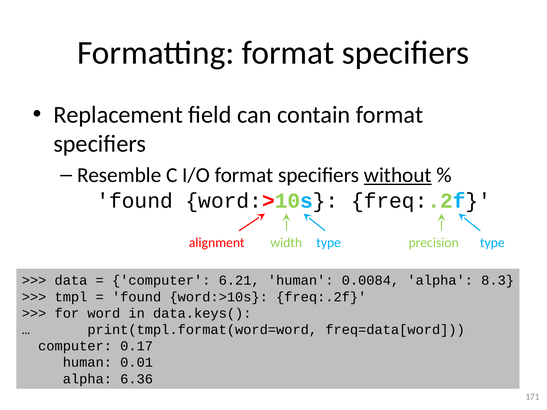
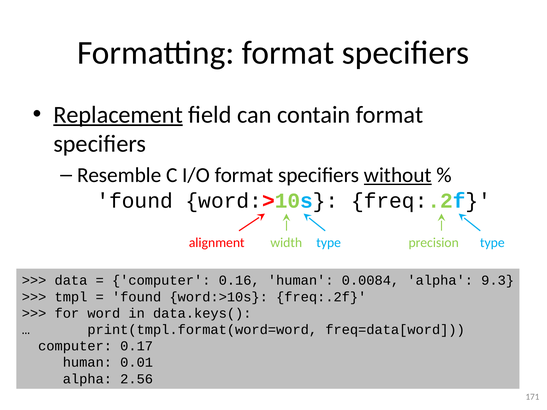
Replacement underline: none -> present (118, 115)
6.21: 6.21 -> 0.16 (239, 281)
8.3: 8.3 -> 9.3 (498, 281)
6.36: 6.36 -> 2.56 (137, 379)
